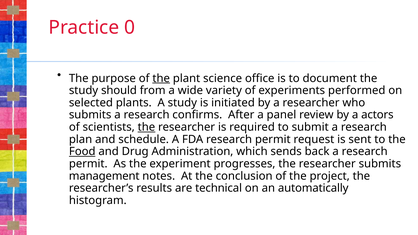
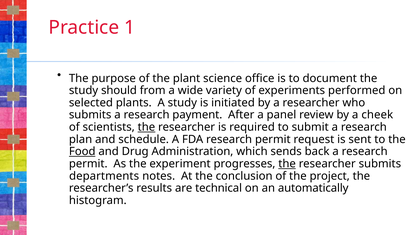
0: 0 -> 1 (130, 27)
the underline: present -> none (161, 78)
confirms: confirms -> payment (197, 115)
actors: actors -> cheek (377, 115)
the underline: none -> present (287, 164)
management: management -> departments (104, 176)
